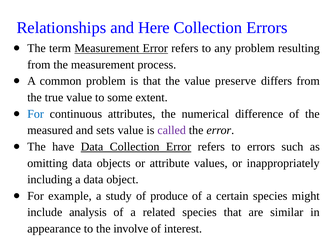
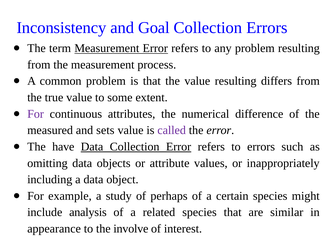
Relationships: Relationships -> Inconsistency (61, 28)
Here: Here -> Goal (154, 28)
value preserve: preserve -> resulting (236, 81)
For colour: blue -> purple (36, 114)
produce: produce -> perhaps (169, 196)
